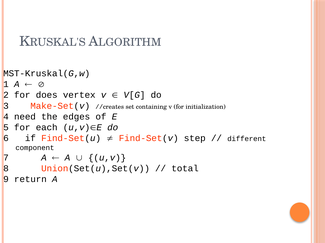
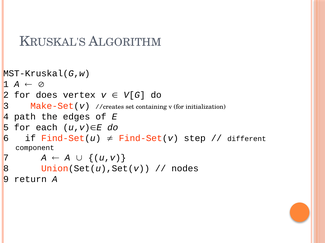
need: need -> path (25, 117)
total: total -> nodes (185, 169)
